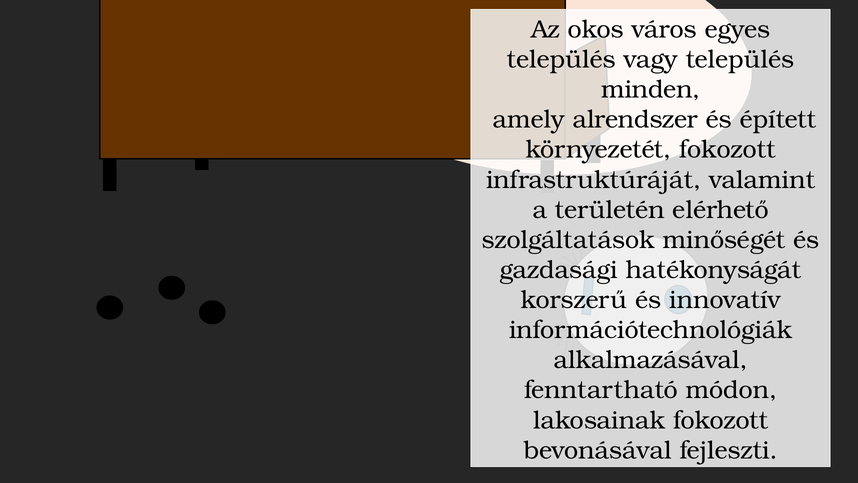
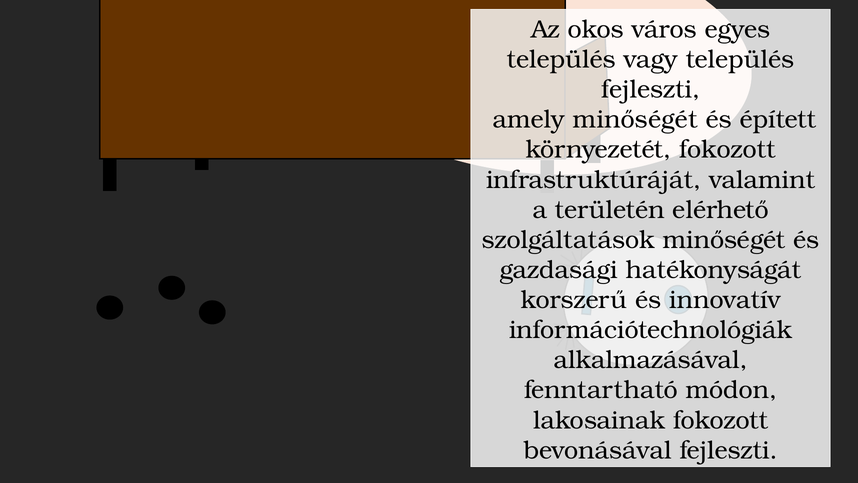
minden: minden -> fejleszti (651, 89)
amely alrendszer: alrendszer -> minőségét (635, 120)
